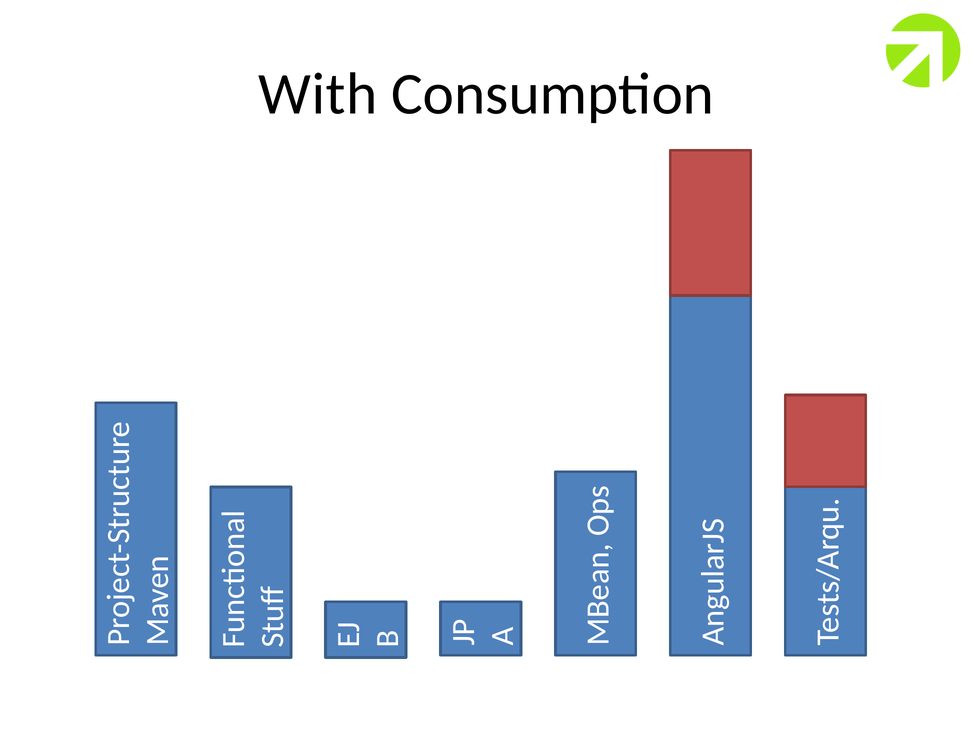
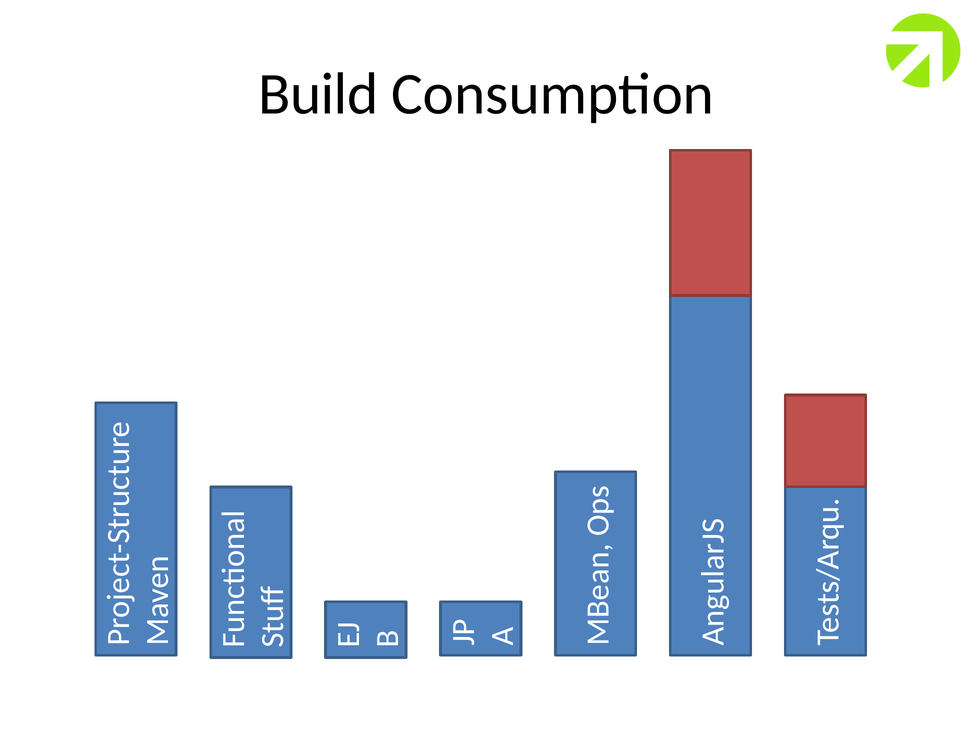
With: With -> Build (318, 94)
